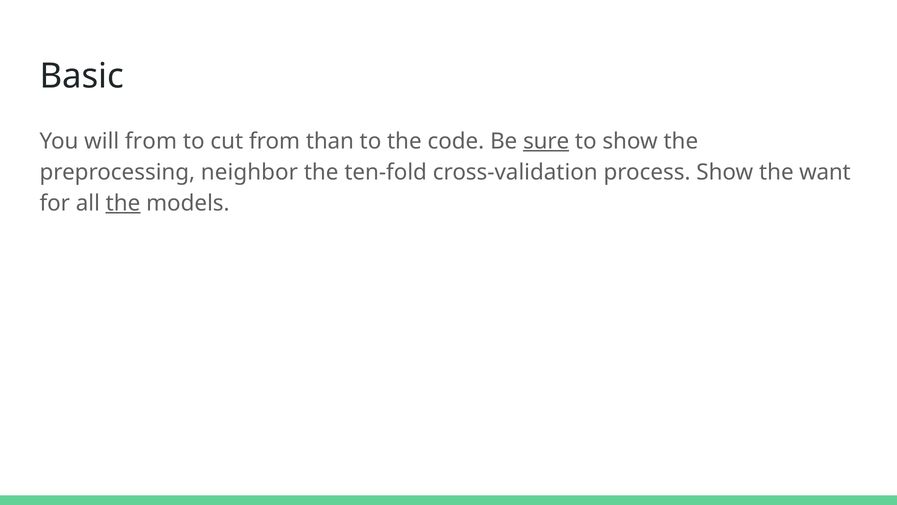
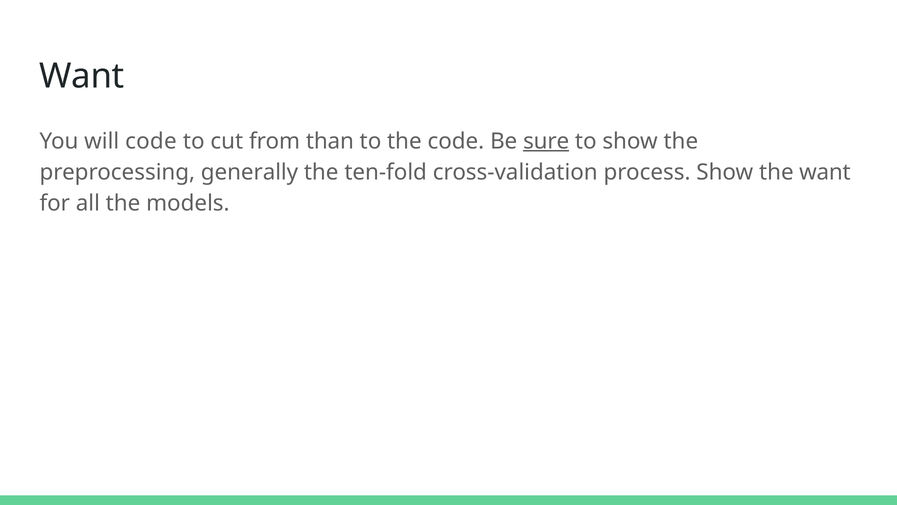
Basic: Basic -> Want (82, 76)
will from: from -> code (151, 141)
neighbor: neighbor -> generally (250, 172)
the underline: present -> none (123, 203)
